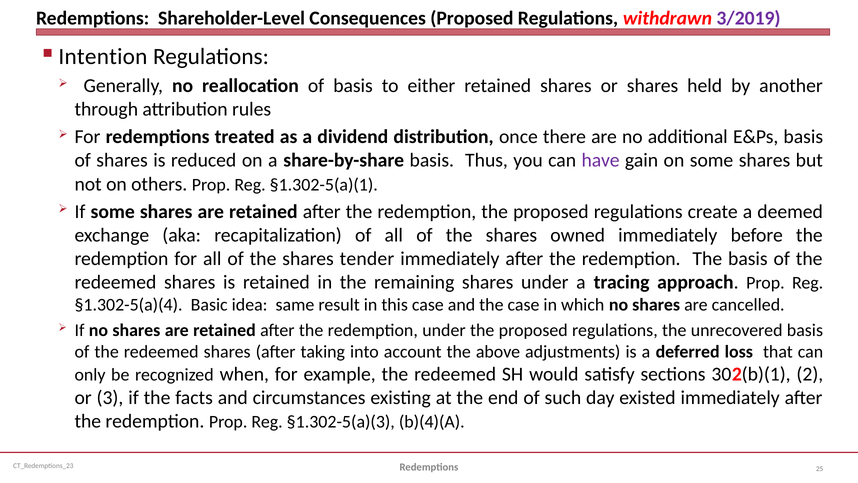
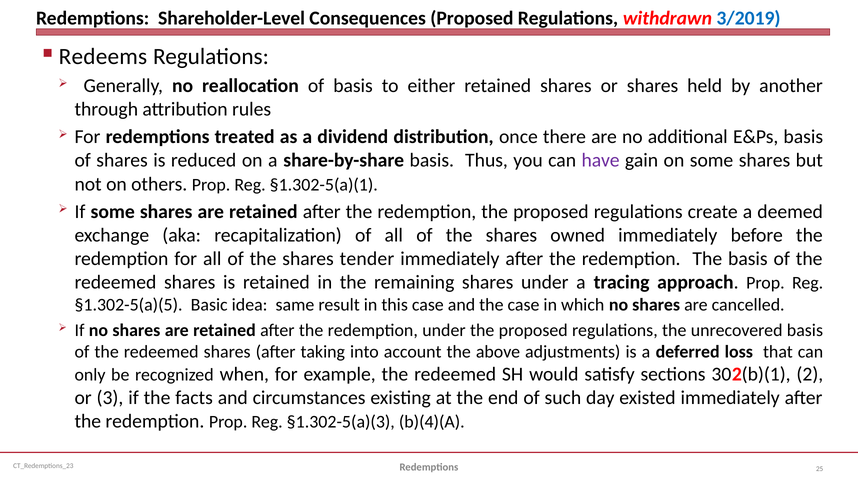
3/2019 colour: purple -> blue (749, 18)
Intention: Intention -> Redeems (103, 56)
§1.302-5(a)(4: §1.302-5(a)(4 -> §1.302-5(a)(5 (129, 304)
